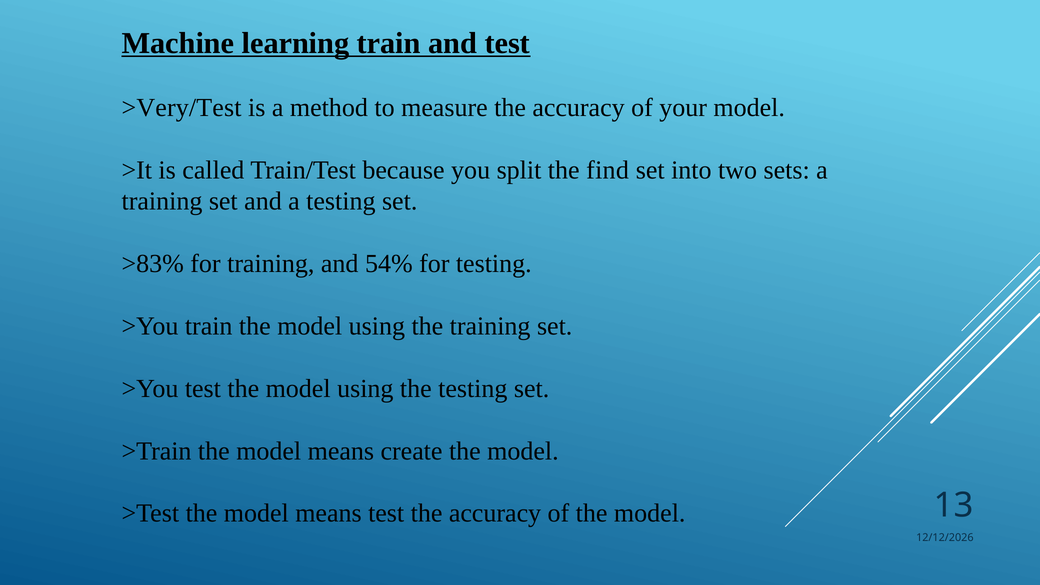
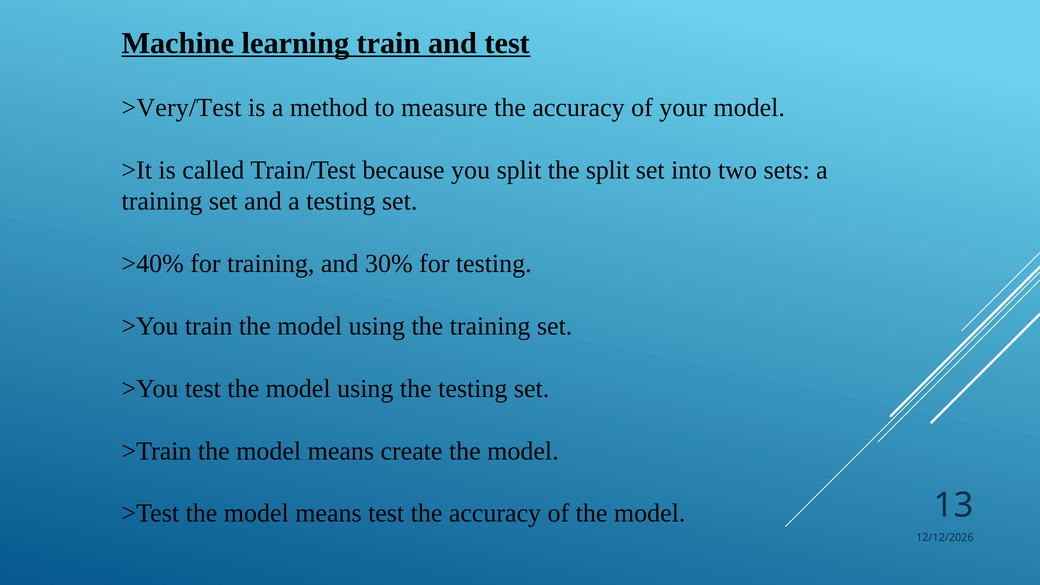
the find: find -> split (608, 170)
>83%: >83% -> >40% (153, 264)
54%: 54% -> 30% (389, 264)
